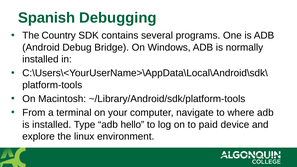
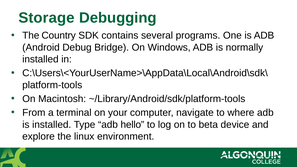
Spanish: Spanish -> Storage (47, 18)
paid: paid -> beta (208, 125)
